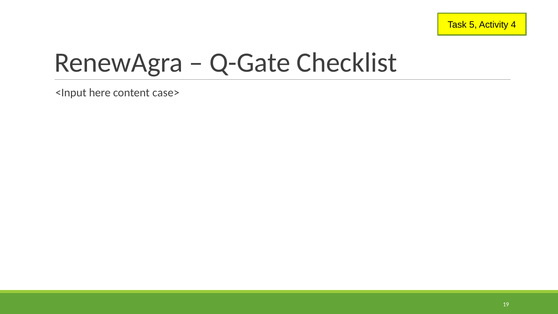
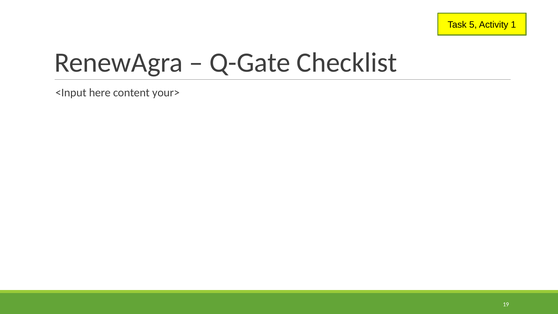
4: 4 -> 1 (513, 25)
case>: case> -> your> (166, 93)
